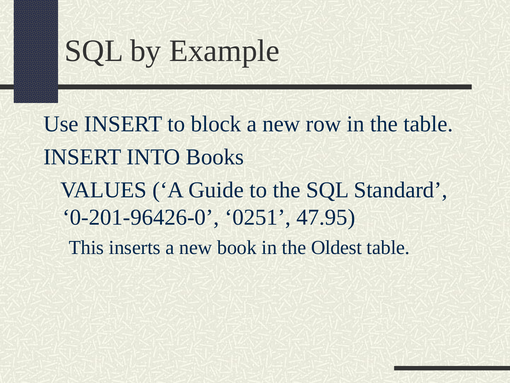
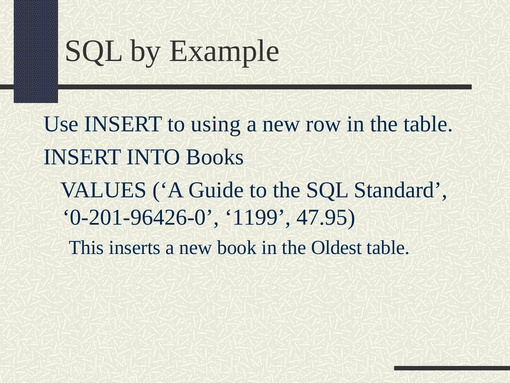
block: block -> using (216, 124)
0251: 0251 -> 1199 (258, 217)
